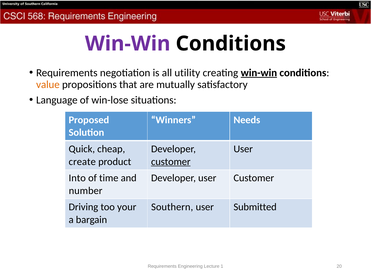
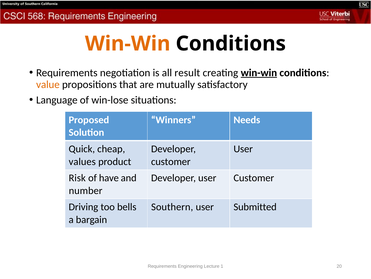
Win-Win colour: purple -> orange (128, 44)
utility: utility -> result (187, 73)
create: create -> values (82, 161)
customer underline: present -> none (171, 161)
Into: Into -> Risk (77, 178)
time: time -> have (109, 178)
your: your -> bells (127, 206)
